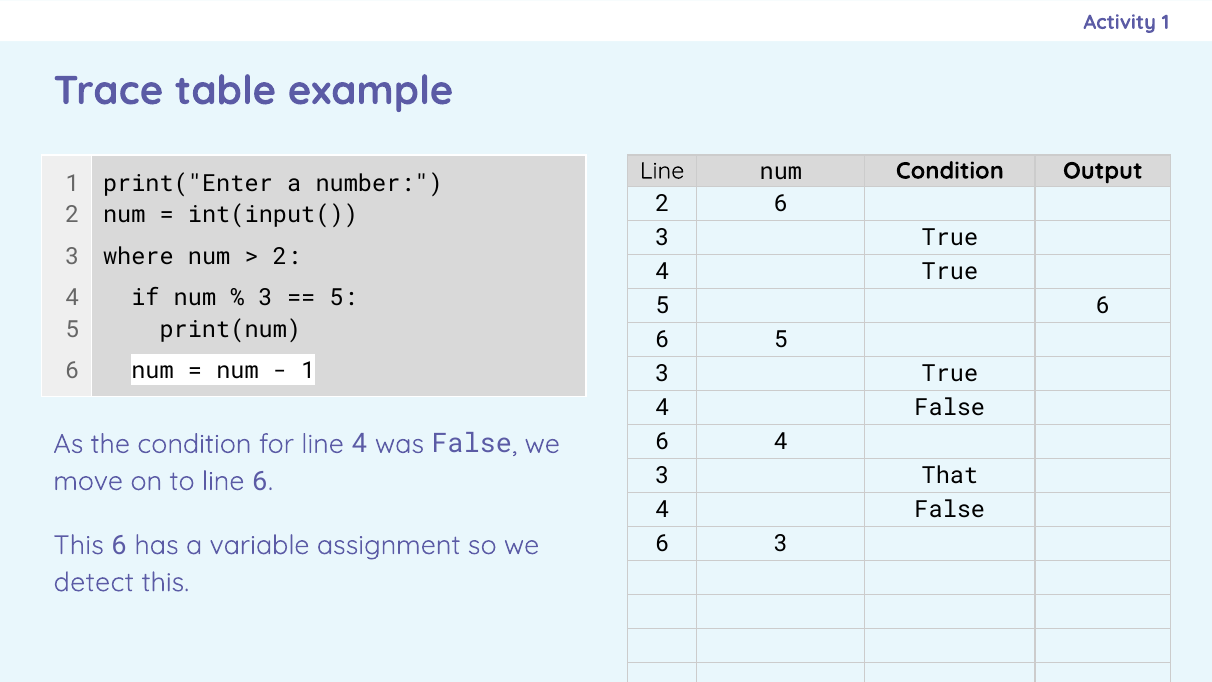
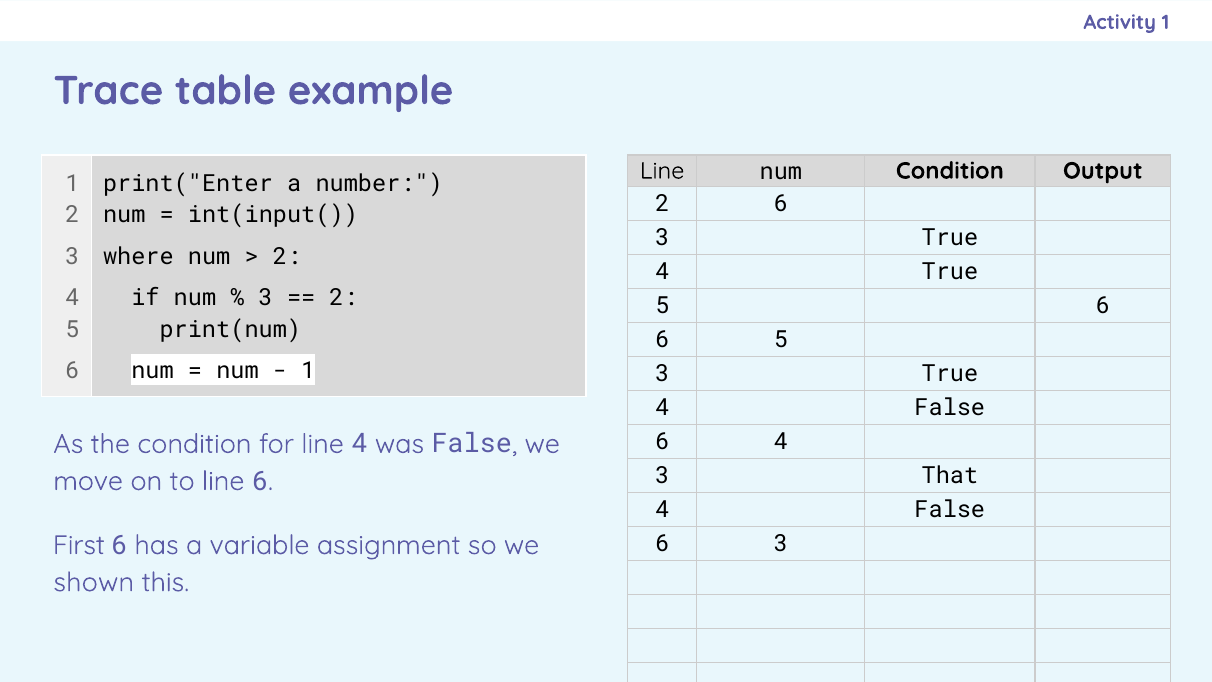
5: 5 -> 2 (344, 298)
This: This -> First (79, 545)
detect: detect -> shown (94, 582)
